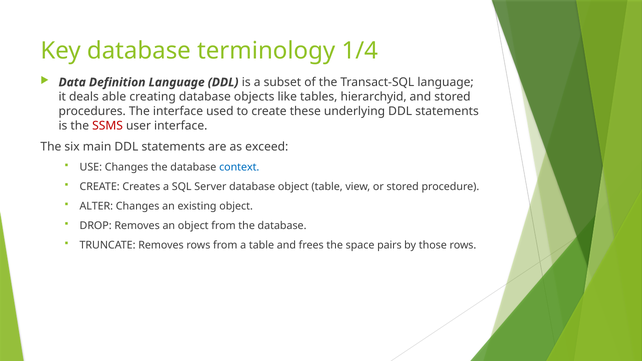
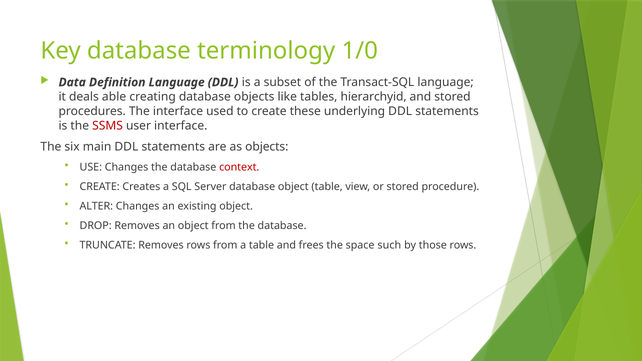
1/4: 1/4 -> 1/0 (360, 51)
as exceed: exceed -> objects (267, 147)
context colour: blue -> red (239, 167)
pairs: pairs -> such (389, 245)
